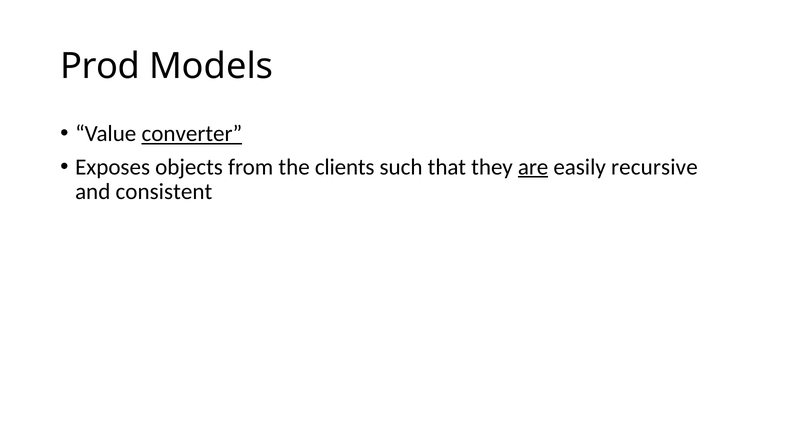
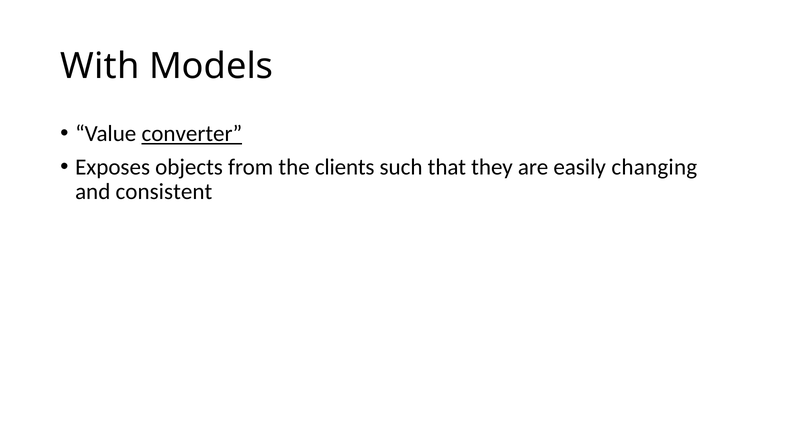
Prod: Prod -> With (100, 66)
are underline: present -> none (533, 167)
recursive: recursive -> changing (654, 167)
